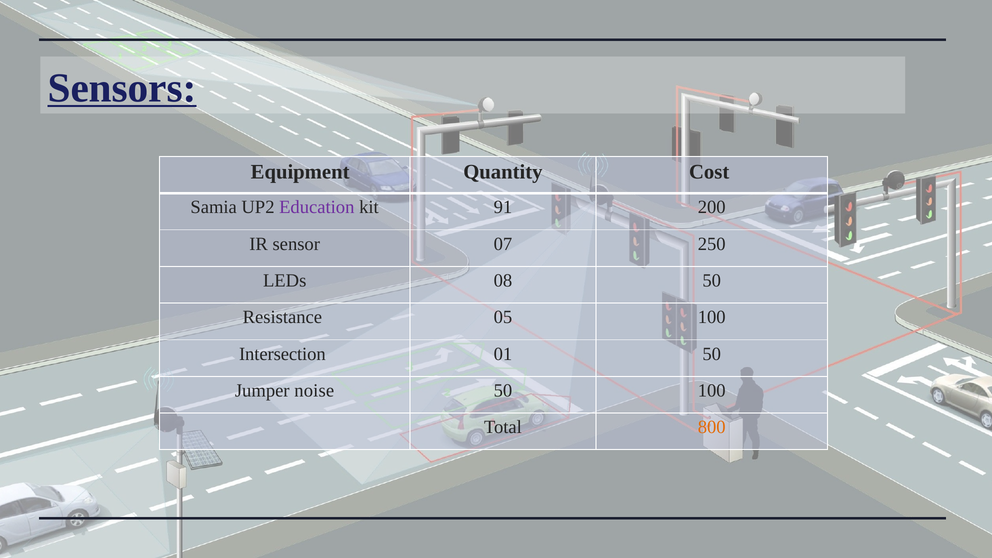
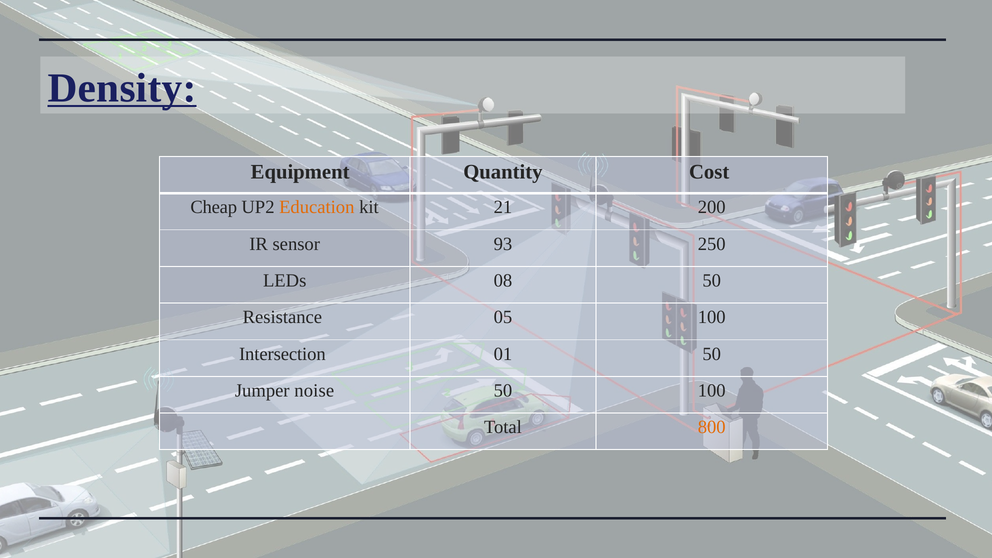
Sensors: Sensors -> Density (122, 88)
Samia: Samia -> Cheap (214, 207)
Education colour: purple -> orange (317, 207)
91: 91 -> 21 (503, 207)
07: 07 -> 93 (503, 244)
